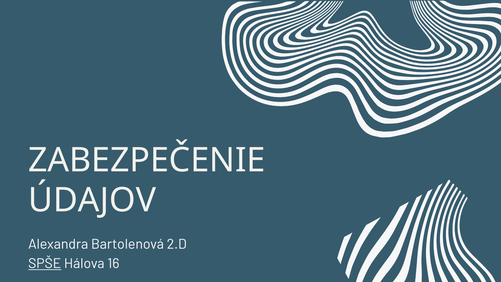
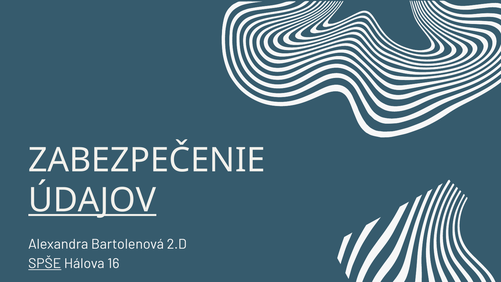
ÚDAJOV underline: none -> present (92, 200)
